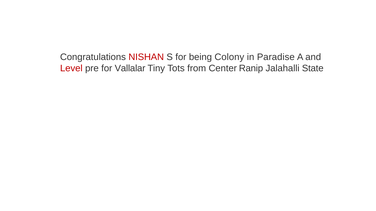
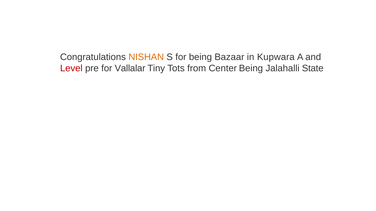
NISHAN colour: red -> orange (146, 57)
Colony: Colony -> Bazaar (229, 57)
Paradise: Paradise -> Kupwara (276, 57)
Center Ranip: Ranip -> Being (251, 68)
